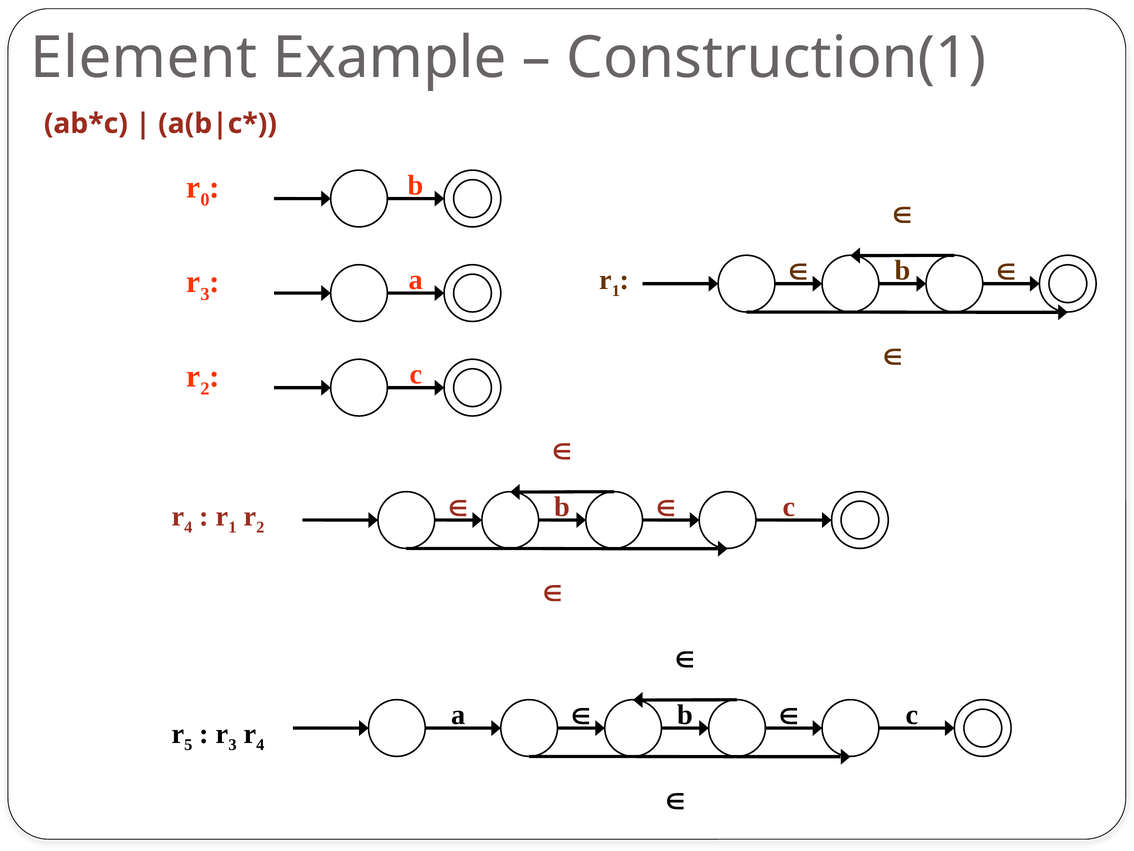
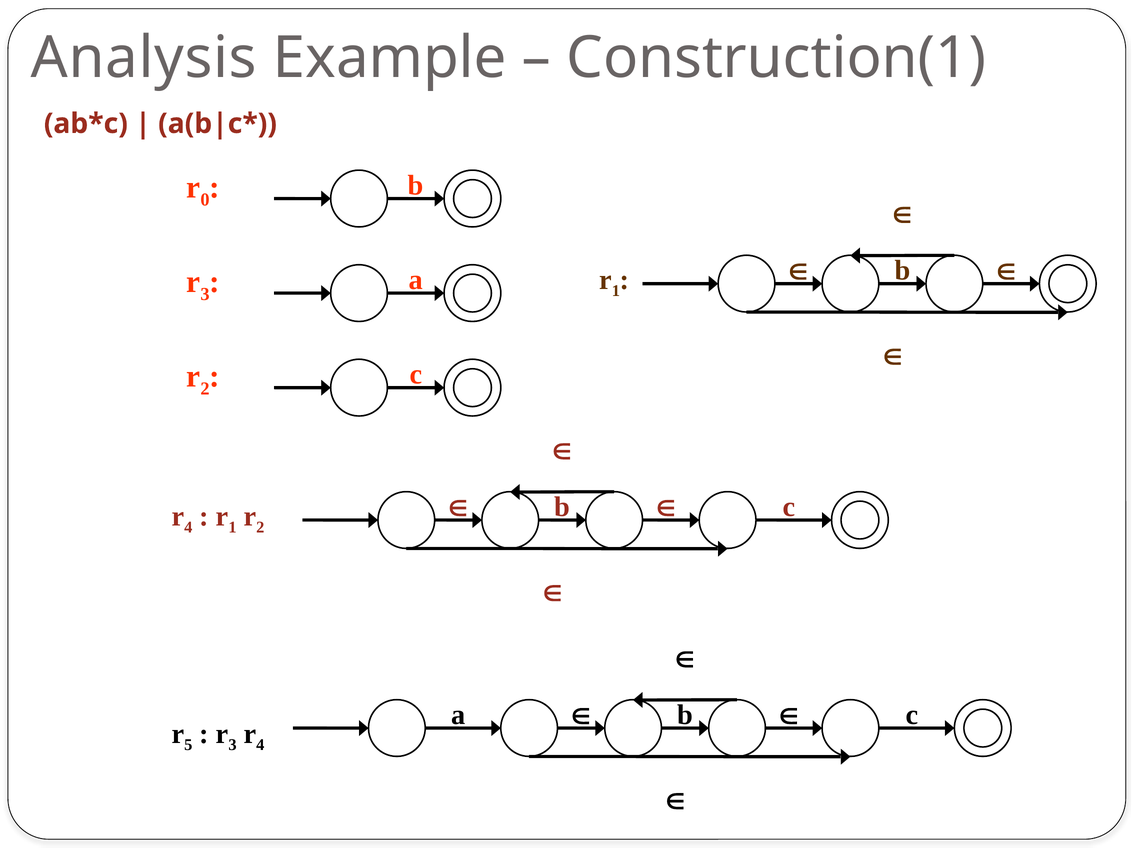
Element: Element -> Analysis (144, 58)
